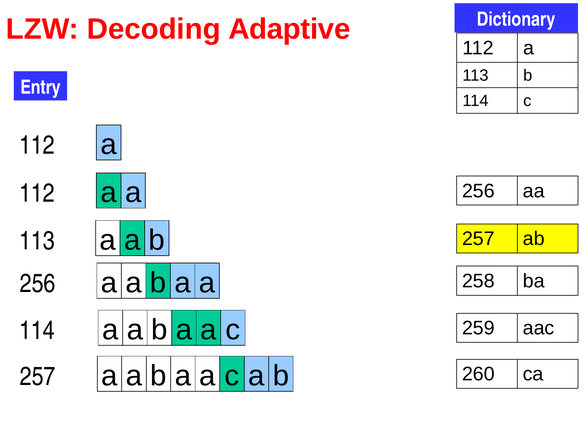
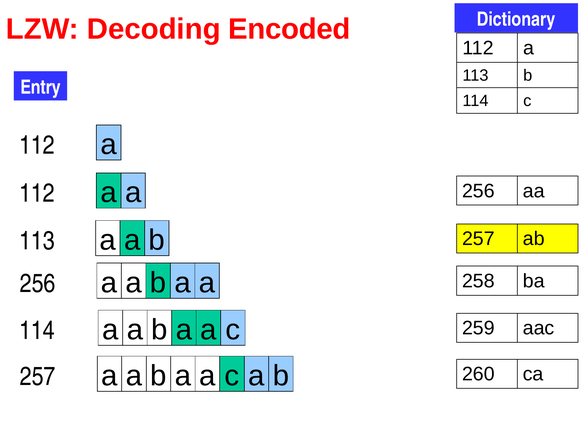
Adaptive: Adaptive -> Encoded (289, 29)
